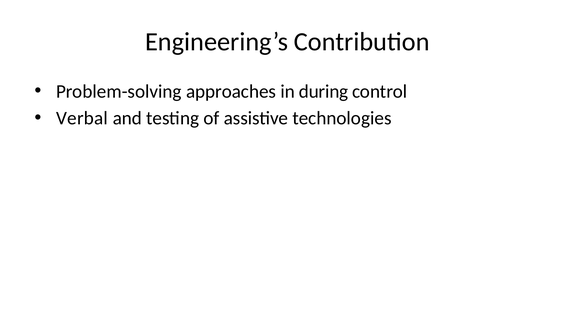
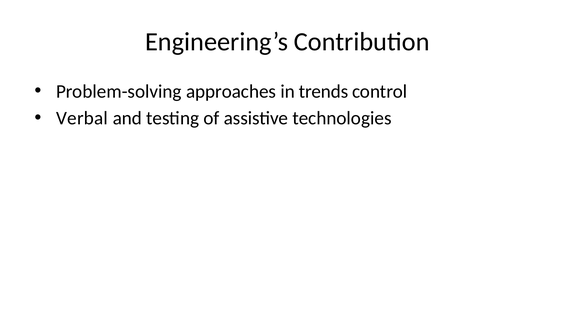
during: during -> trends (324, 91)
